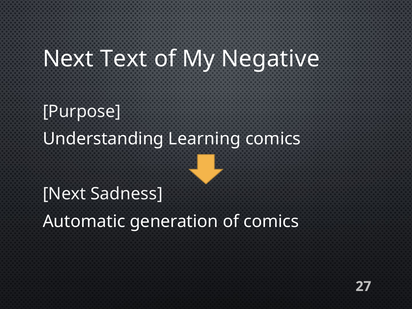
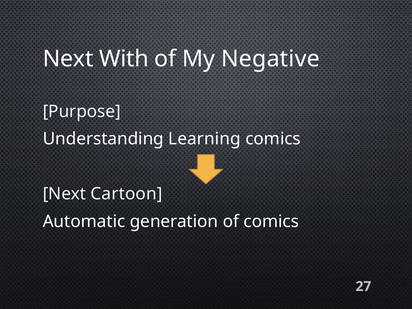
Text: Text -> With (124, 59)
Sadness: Sadness -> Cartoon (127, 194)
